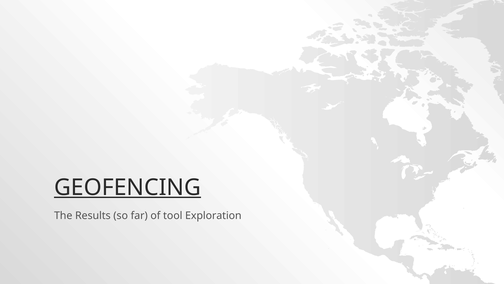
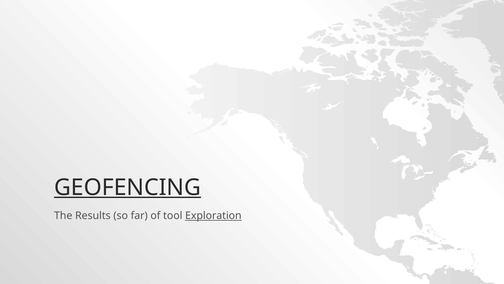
Exploration underline: none -> present (213, 215)
